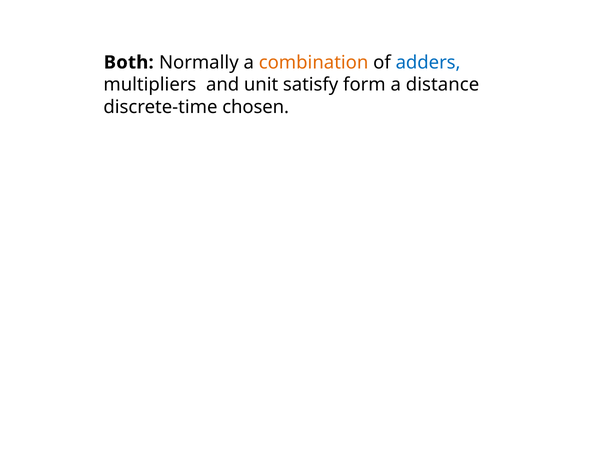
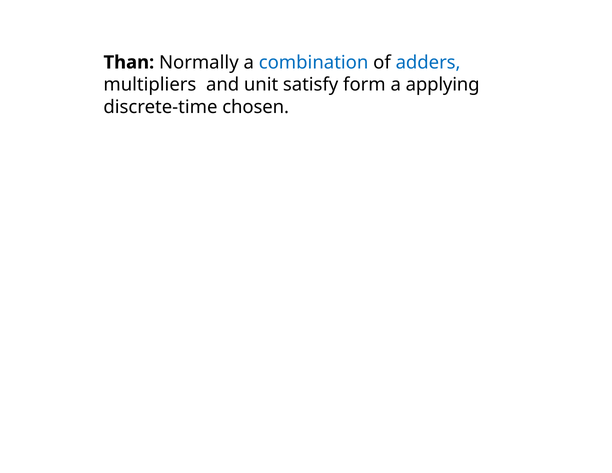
Both: Both -> Than (129, 62)
combination colour: orange -> blue (314, 62)
distance: distance -> applying (443, 85)
